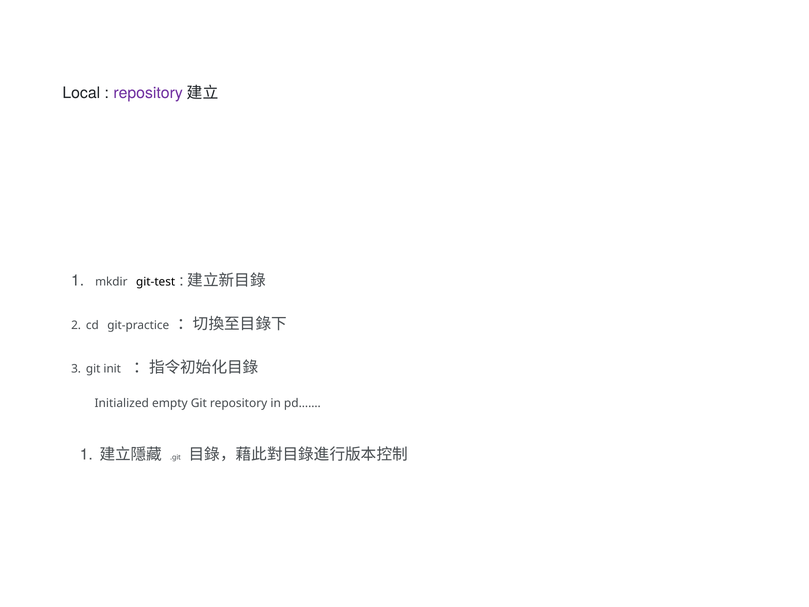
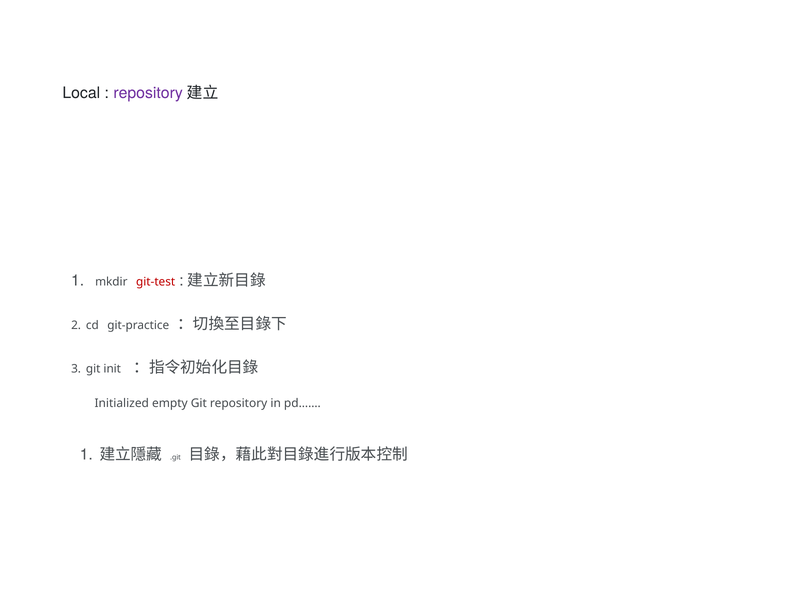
git-test colour: black -> red (156, 282)
